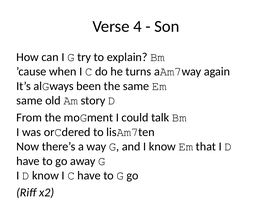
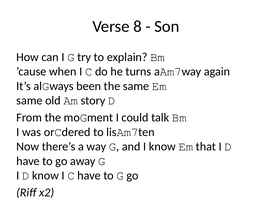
4: 4 -> 8 (138, 26)
